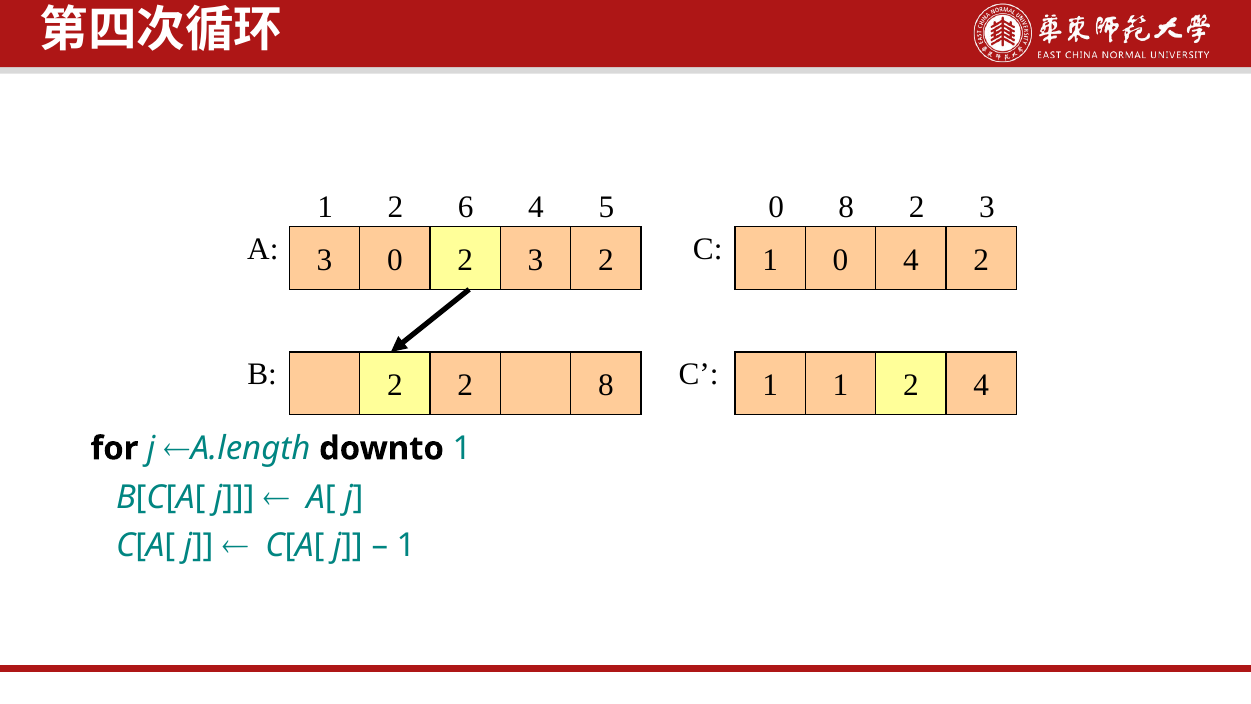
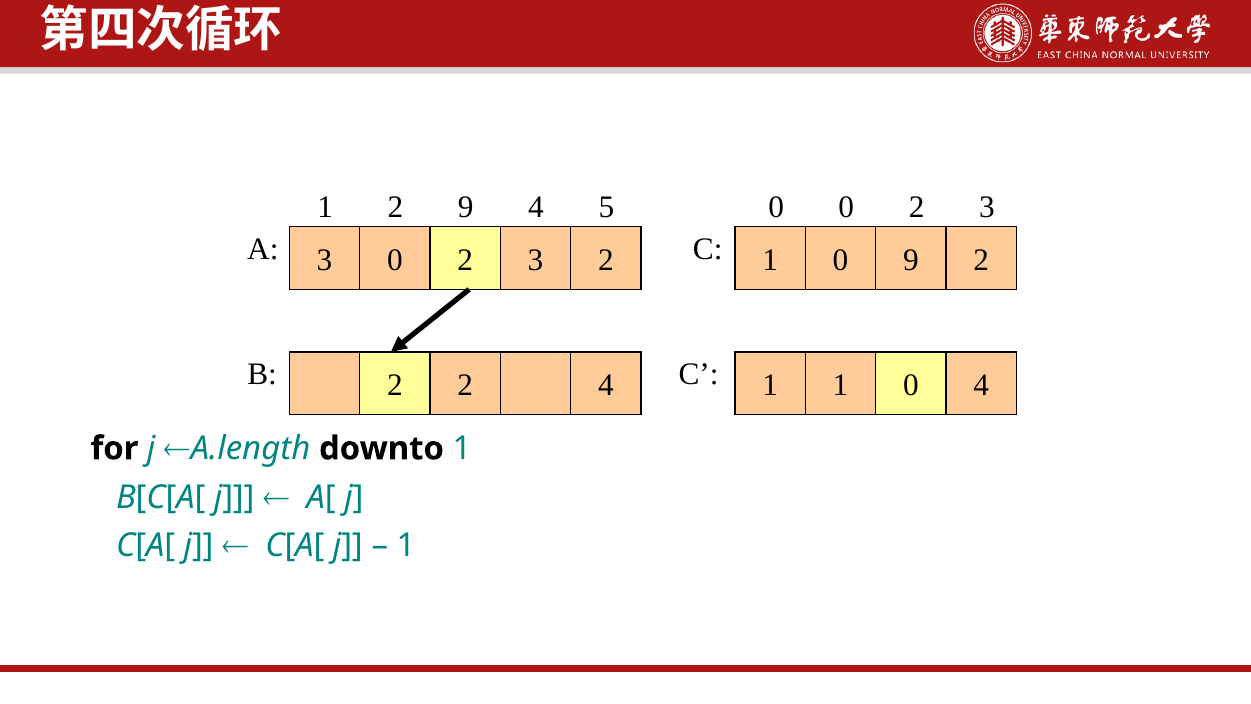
2 6: 6 -> 9 (466, 207)
0 8: 8 -> 0 (846, 207)
0 4: 4 -> 9 (911, 260)
2 8: 8 -> 4 (606, 385)
1 1 2: 2 -> 0 (911, 385)
